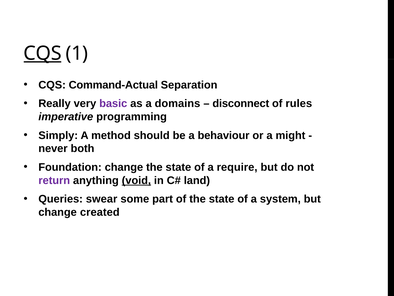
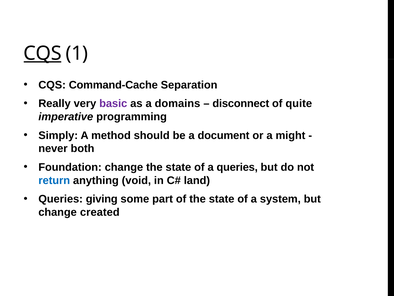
Command-Actual: Command-Actual -> Command-Cache (113, 85)
rules: rules -> quite (299, 103)
behaviour: behaviour -> document (224, 135)
a require: require -> queries (237, 167)
return colour: purple -> blue (54, 180)
void underline: present -> none (136, 180)
swear: swear -> giving (102, 199)
